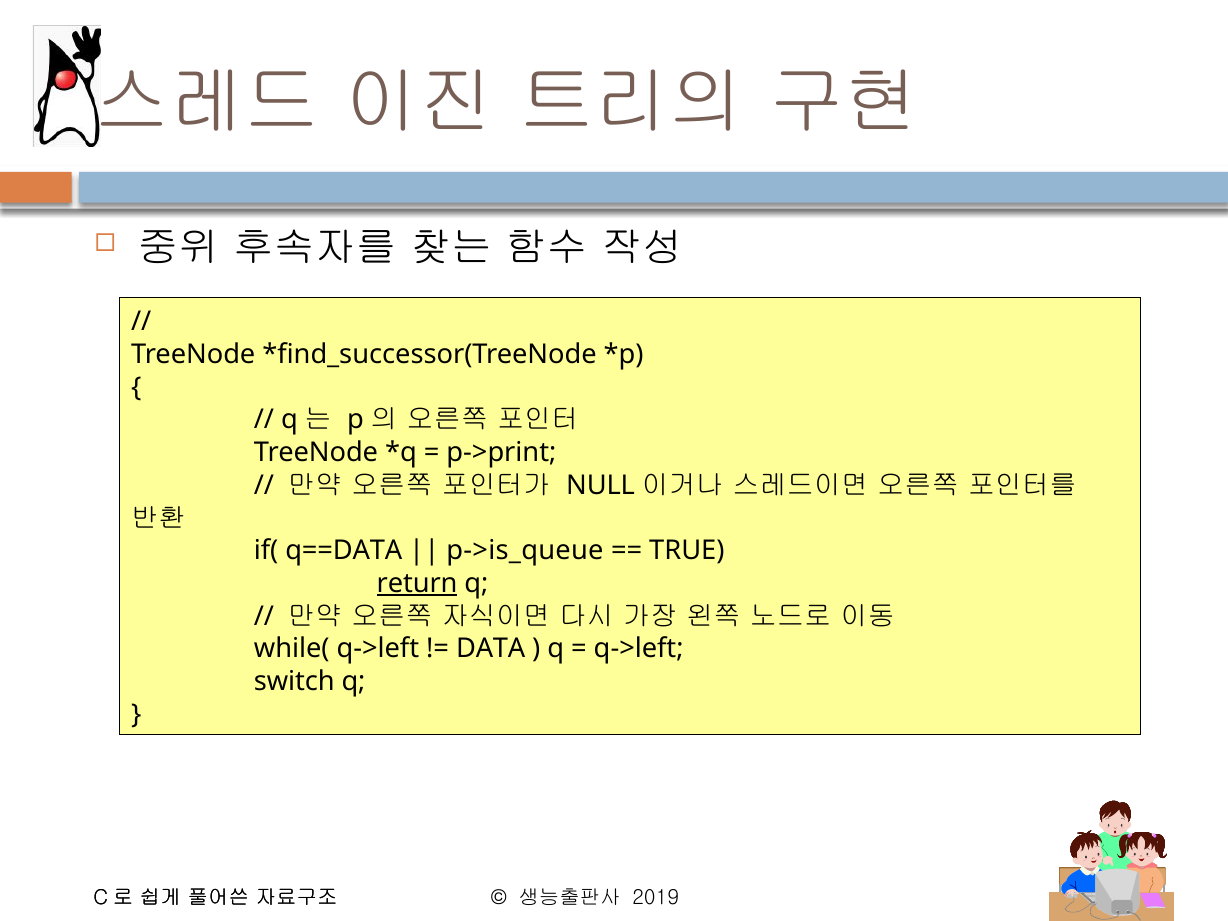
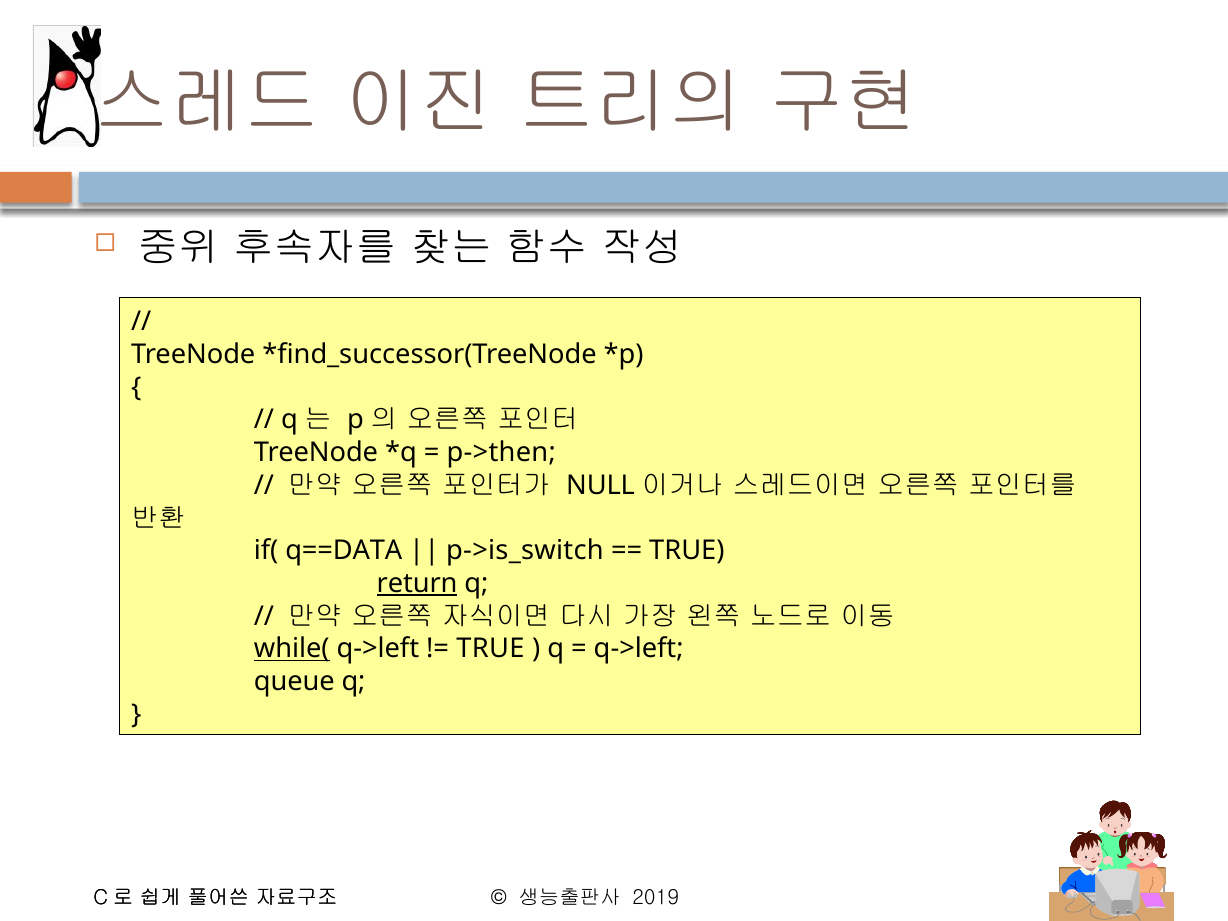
p->print: p->print -> p->then (501, 453)
p->is_queue: p->is_queue -> p->is_switch (525, 551)
while( underline: none -> present (292, 649)
DATA: DATA -> TRUE (490, 649)
switch: switch -> queue (294, 682)
